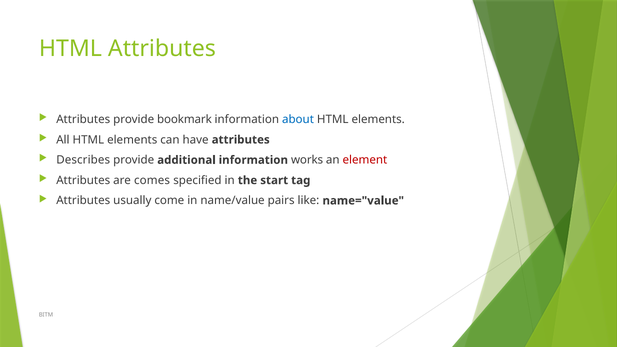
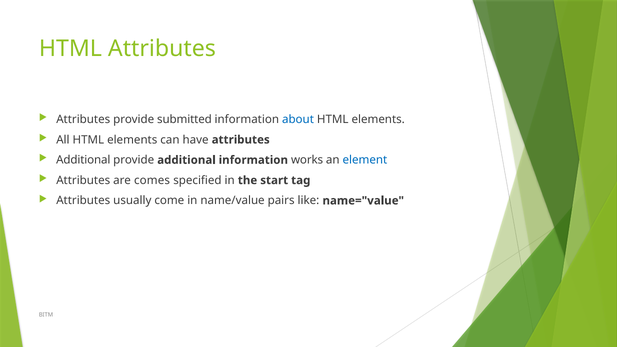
bookmark: bookmark -> submitted (184, 119)
Describes: Describes -> Additional (83, 160)
element colour: red -> blue (365, 160)
